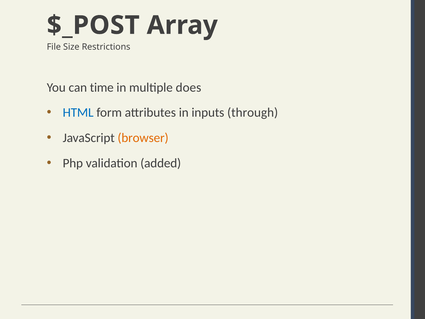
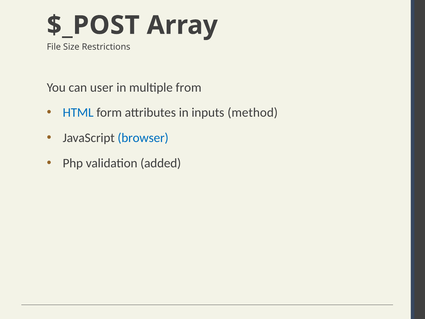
time: time -> user (102, 87)
does: does -> from (189, 87)
through: through -> method (253, 113)
browser colour: orange -> blue (143, 138)
